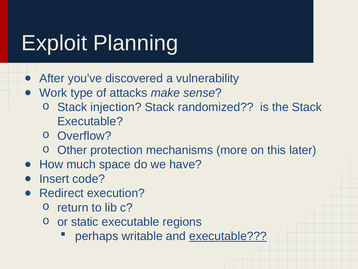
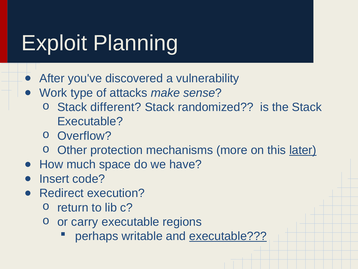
injection: injection -> different (116, 107)
later underline: none -> present (303, 150)
static: static -> carry (85, 222)
